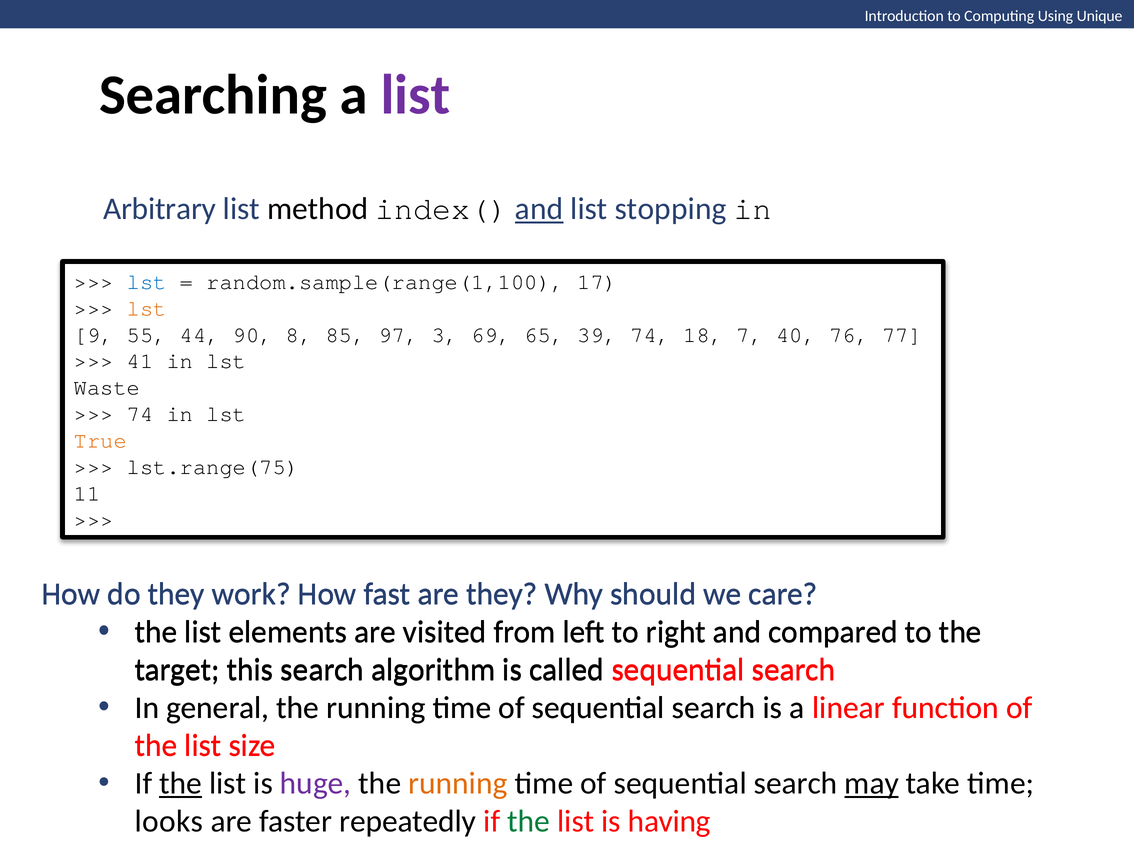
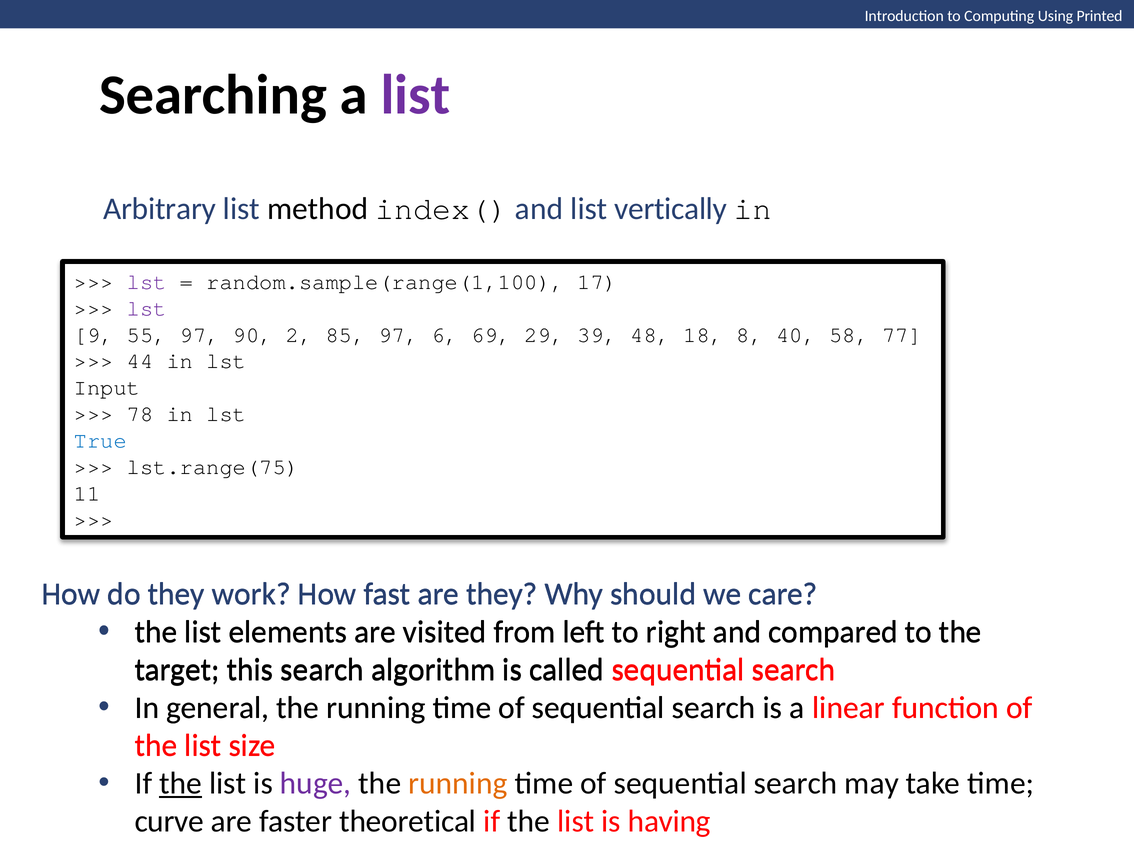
Unique: Unique -> Printed (1100, 16)
and underline: present -> none (539, 209)
stopping: stopping -> vertically (671, 209)
lst colour: blue -> purple (147, 282)
lst colour: orange -> purple (147, 308)
55 44: 44 -> 97 (200, 335)
8: 8 -> 2 (299, 335)
3: 3 -> 6 (445, 335)
65: 65 -> 29 (544, 335)
39 74: 74 -> 48 (650, 335)
7: 7 -> 8 (750, 335)
76: 76 -> 58 (849, 335)
41: 41 -> 44 (140, 361)
Waste: Waste -> Input (107, 388)
74: 74 -> 78 (140, 414)
True colour: orange -> blue (100, 441)
may underline: present -> none (872, 784)
looks: looks -> curve (169, 822)
repeatedly: repeatedly -> theoretical (408, 822)
the colour: green -> black (529, 822)
